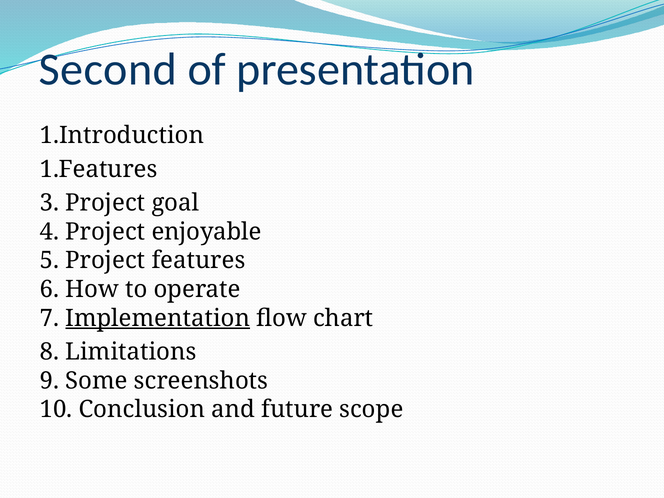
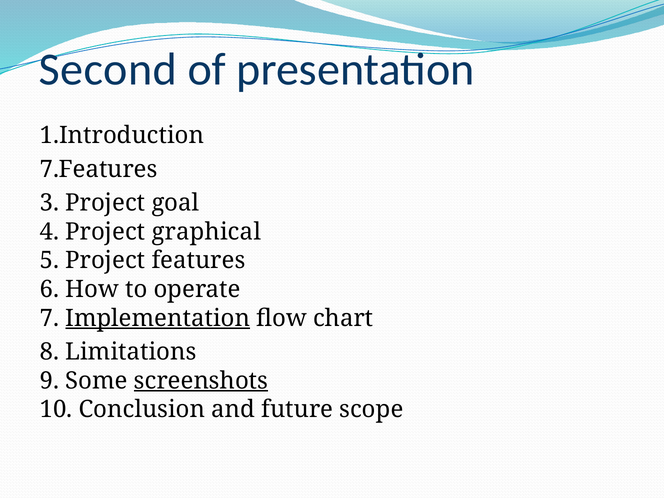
1.Features: 1.Features -> 7.Features (99, 169)
enjoyable: enjoyable -> graphical (206, 232)
screenshots underline: none -> present (201, 381)
